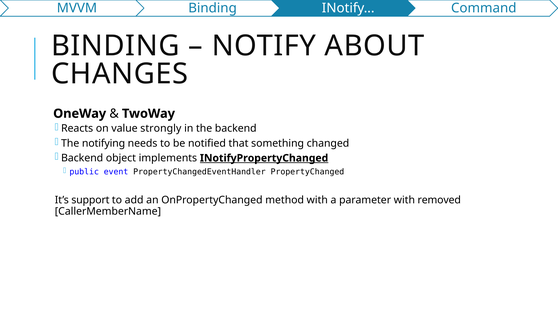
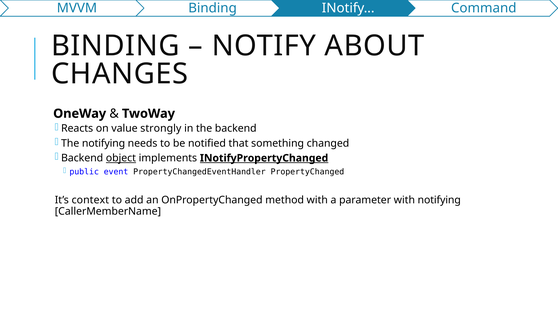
object underline: none -> present (121, 158)
support: support -> context (90, 200)
with removed: removed -> notifying (439, 200)
